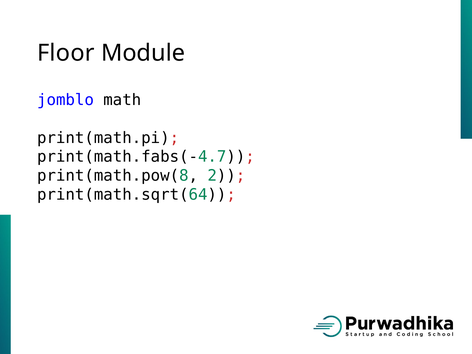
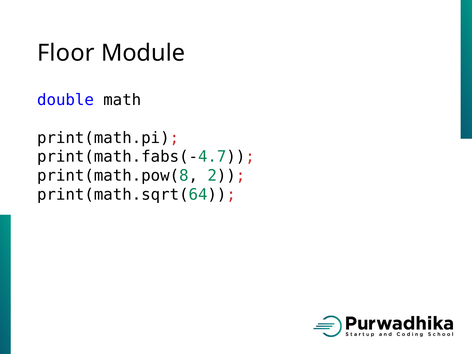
jomblo: jomblo -> double (65, 100)
